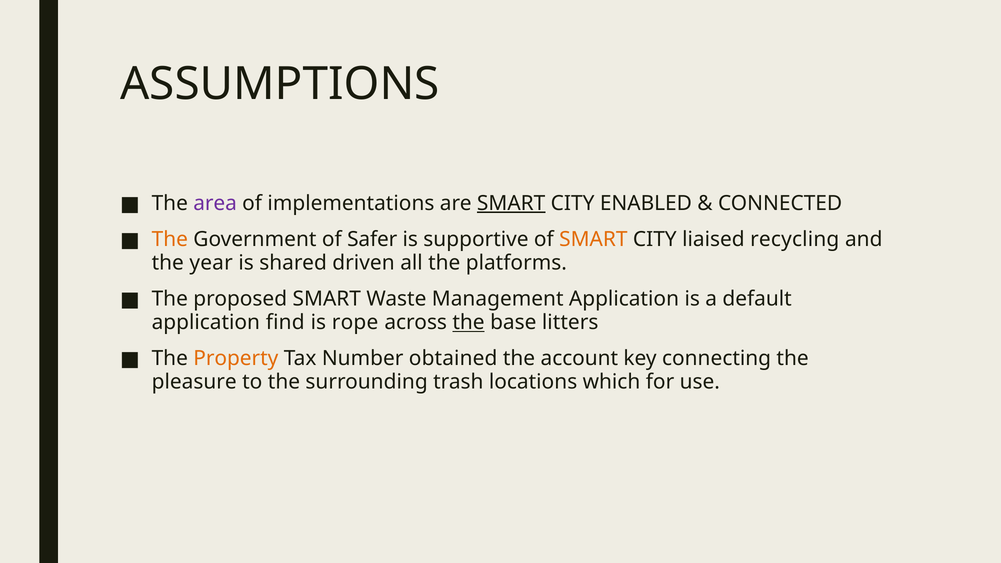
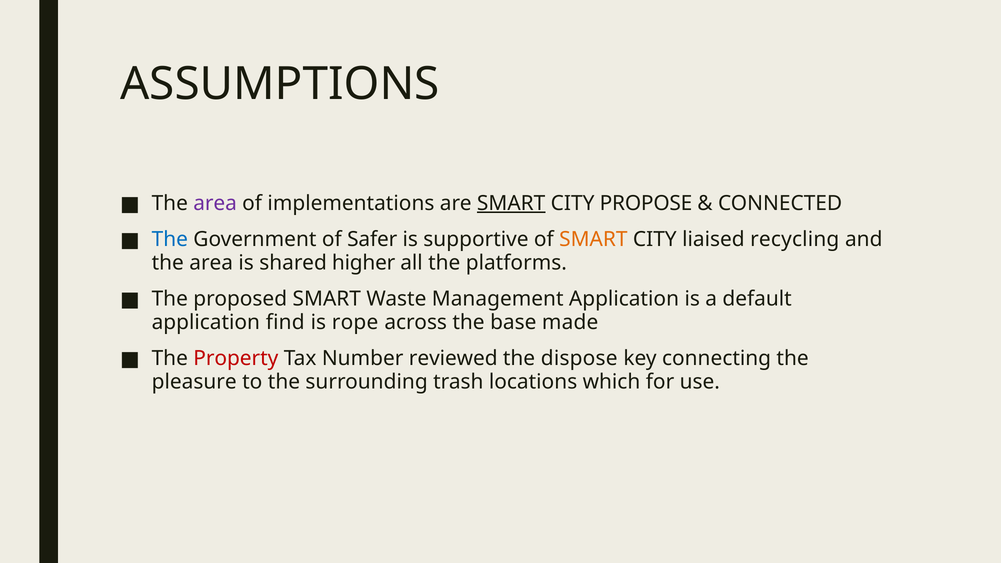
ENABLED: ENABLED -> PROPOSE (646, 203)
The colour: orange -> blue (170, 239)
year: year -> area (211, 263)
driven: driven -> higher (364, 263)
the underline: present -> none (469, 323)
litters: litters -> made (570, 323)
Property colour: orange -> red (236, 359)
obtained: obtained -> reviewed (453, 359)
account: account -> dispose (579, 359)
